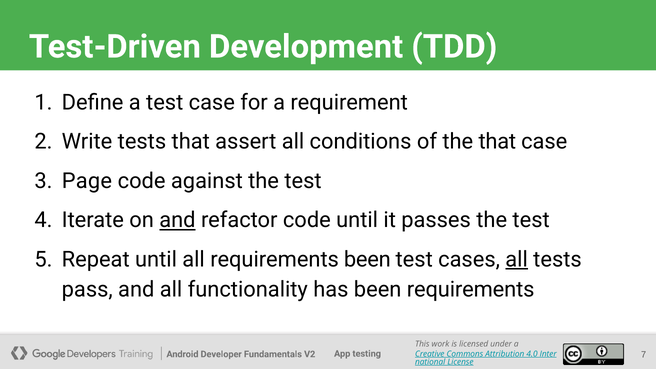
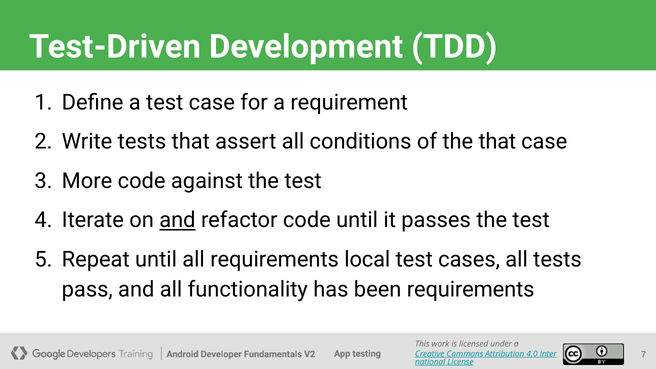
Page: Page -> More (87, 181)
requirements been: been -> local (367, 259)
all underline: present -> none (517, 259)
